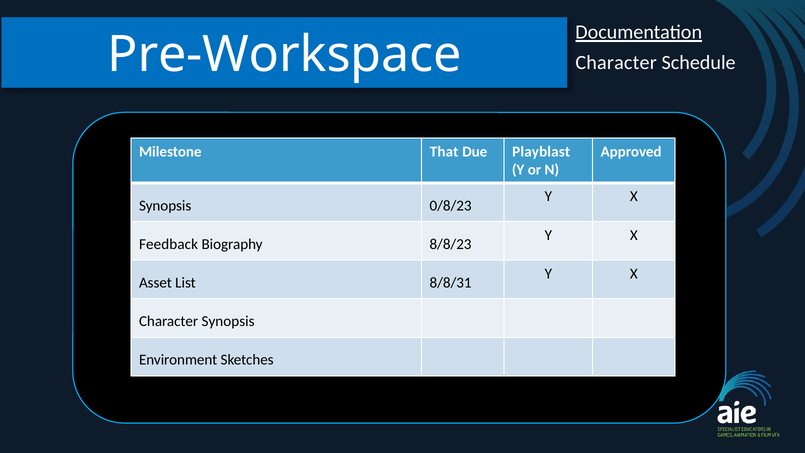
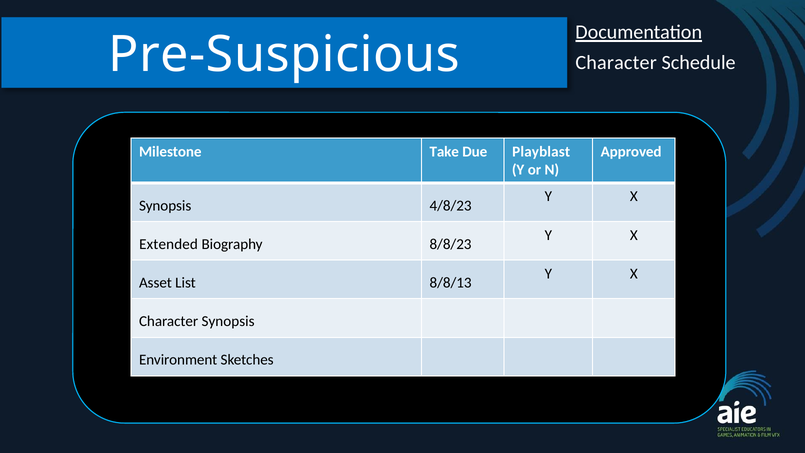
Pre-Workspace: Pre-Workspace -> Pre-Suspicious (284, 55)
That: That -> Take (444, 152)
0/8/23: 0/8/23 -> 4/8/23 (451, 206)
Feedback: Feedback -> Extended (169, 244)
8/8/31: 8/8/31 -> 8/8/13 (451, 283)
